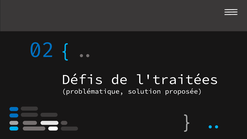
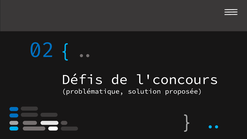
l'traitées: l'traitées -> l'concours (177, 79)
